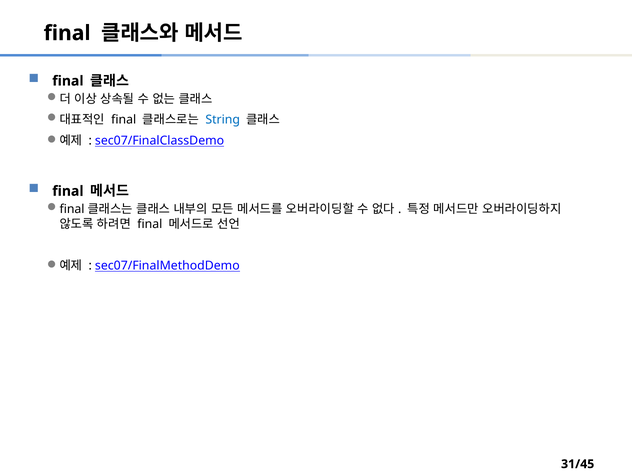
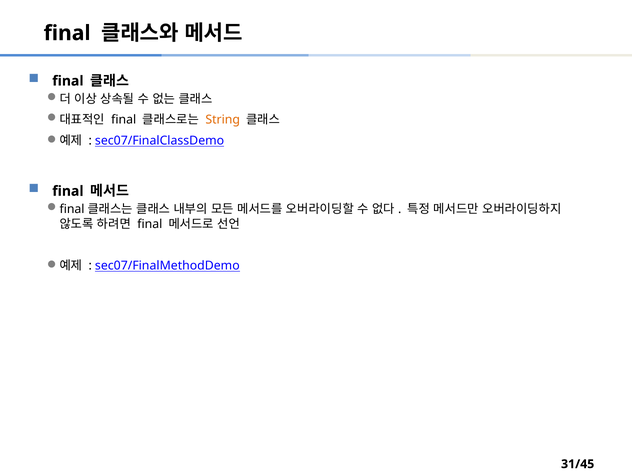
String colour: blue -> orange (223, 120)
